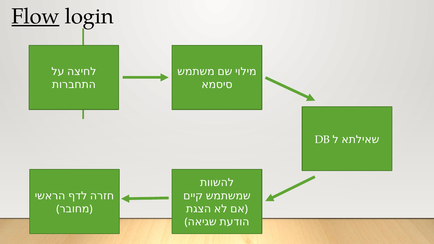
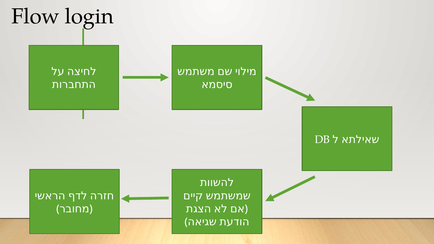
Flow underline: present -> none (36, 16)
